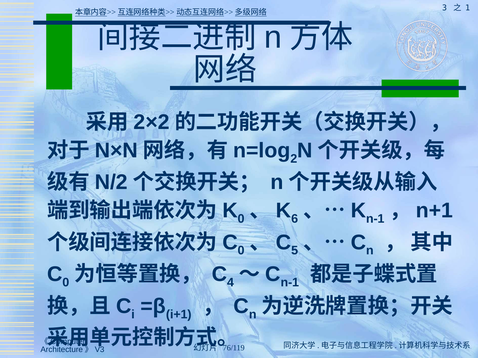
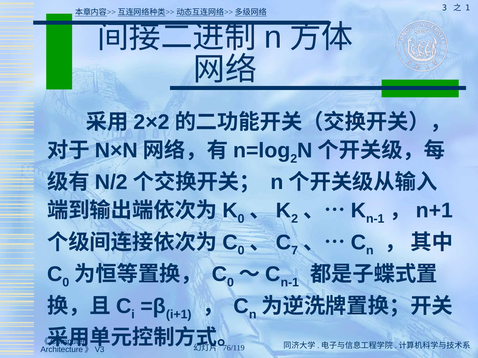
6: 6 -> 2 (295, 219)
5: 5 -> 7 (295, 251)
4: 4 -> 0 (231, 283)
